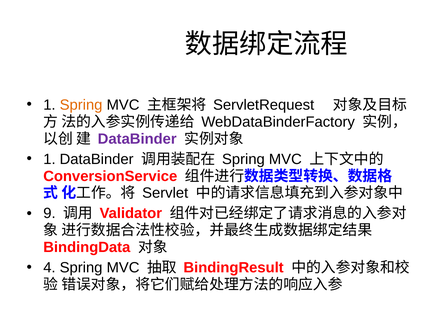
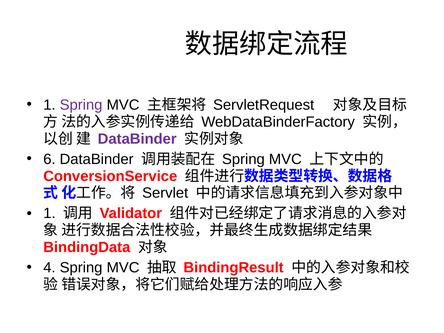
Spring colour: orange -> purple (81, 105)
1: 1 -> 6 (49, 159)
9: 9 -> 1 (49, 213)
